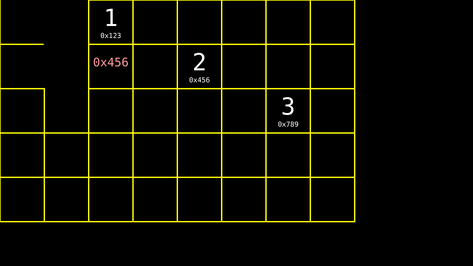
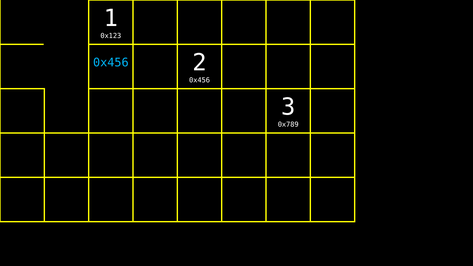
0x456 colour: pink -> light blue (111, 63)
